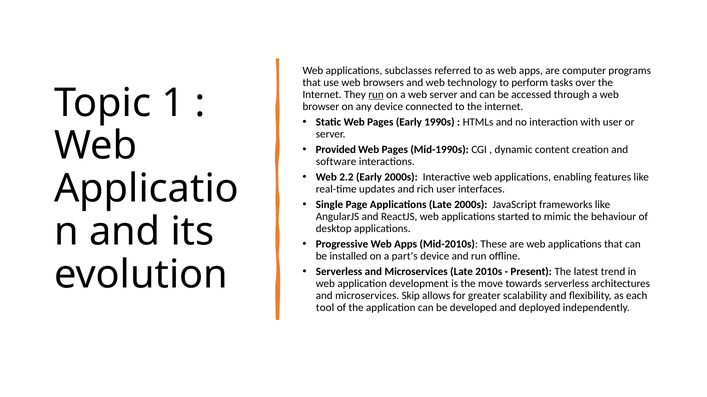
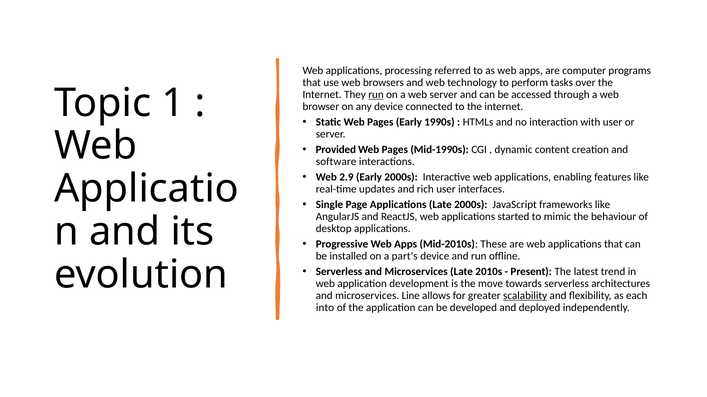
subclasses: subclasses -> processing (408, 71)
2.2: 2.2 -> 2.9 (346, 177)
Skip: Skip -> Line (411, 296)
scalability underline: none -> present (525, 296)
tool: tool -> into (325, 308)
